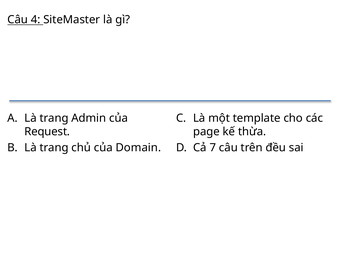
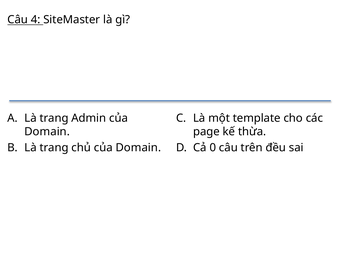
Request: Request -> Domain (47, 132)
7: 7 -> 0 (213, 148)
